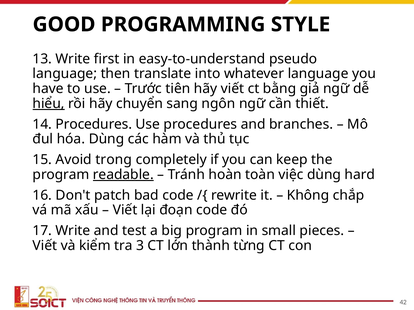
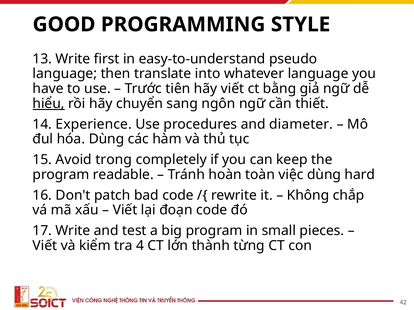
14 Procedures: Procedures -> Experience (94, 124)
branches: branches -> diameter (301, 124)
readable underline: present -> none (123, 175)
3: 3 -> 4 (140, 246)
